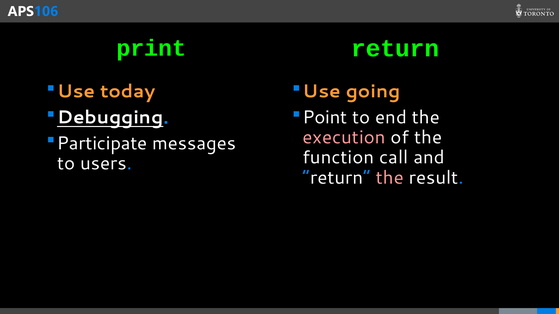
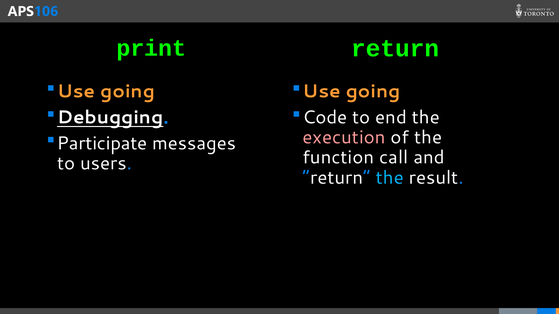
today: today -> going (128, 91)
Point: Point -> Code (325, 117)
the colour: pink -> light blue (390, 178)
